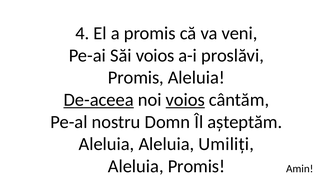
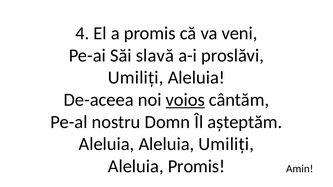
Săi voios: voios -> slavă (155, 56)
Promis: Promis -> Umiliți (136, 78)
De-aceea underline: present -> none (99, 100)
